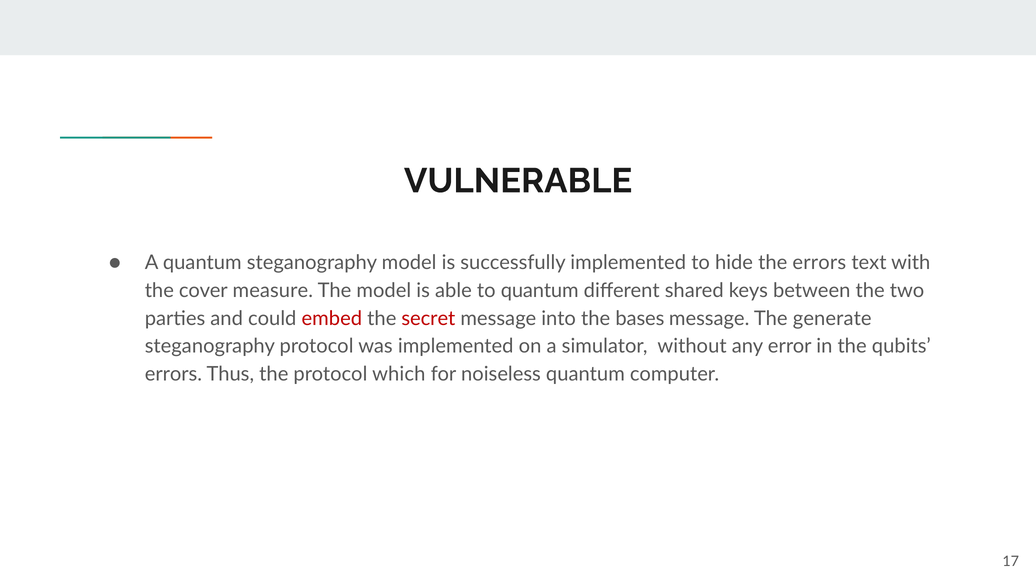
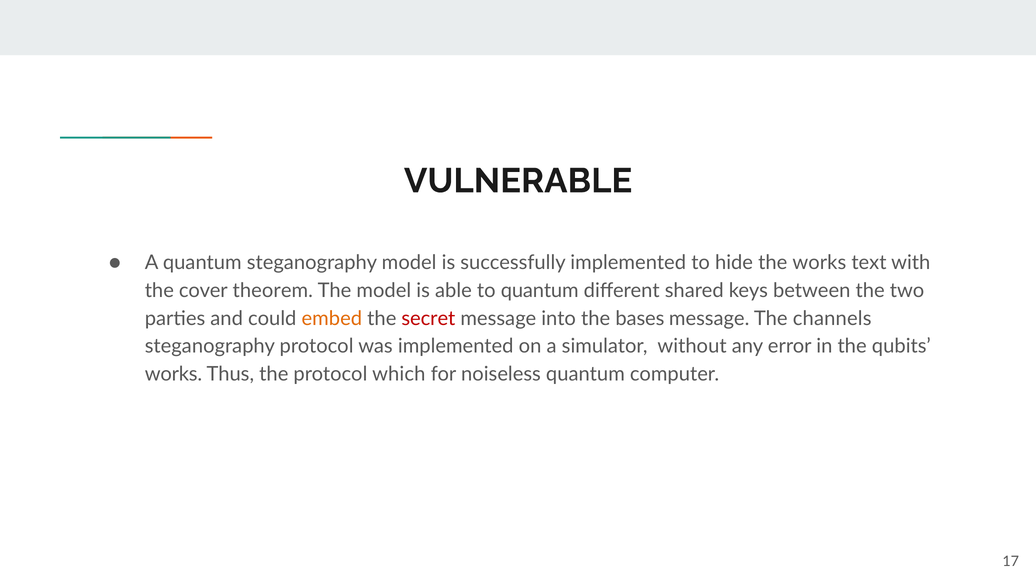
the errors: errors -> works (819, 263)
measure: measure -> theorem (273, 290)
embed colour: red -> orange (332, 318)
generate: generate -> channels (832, 318)
errors: errors -> works (173, 374)
